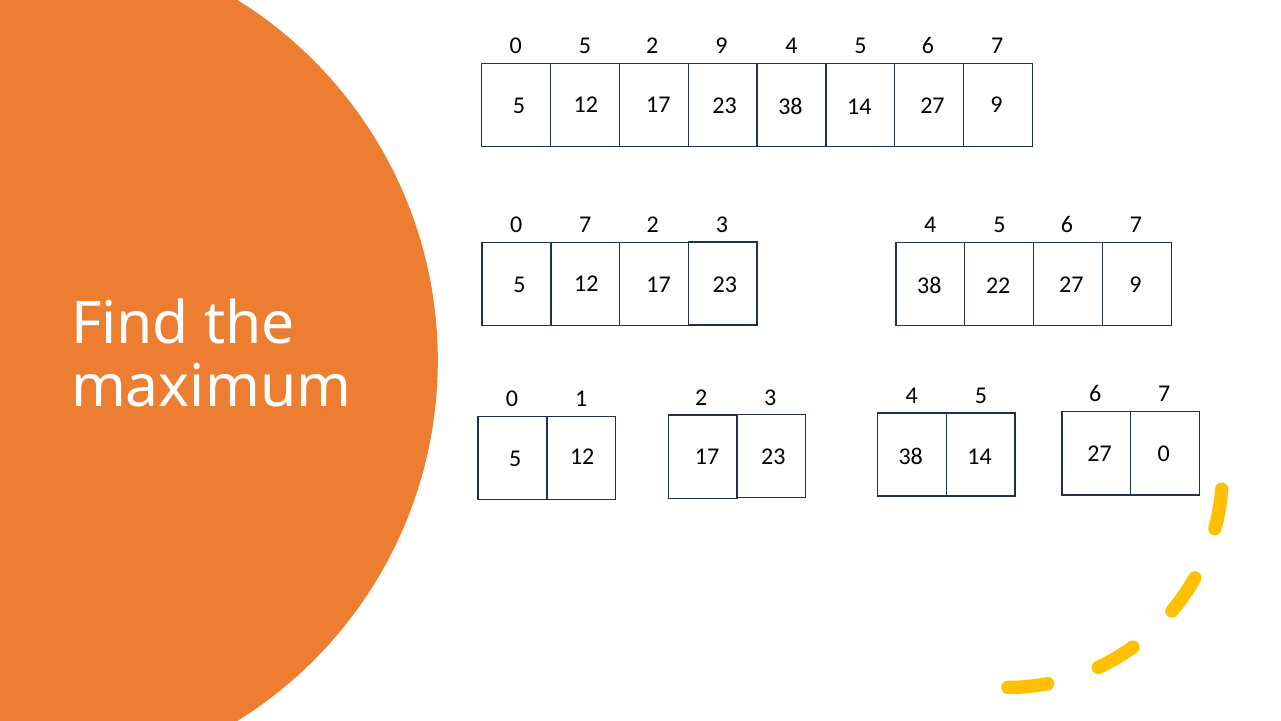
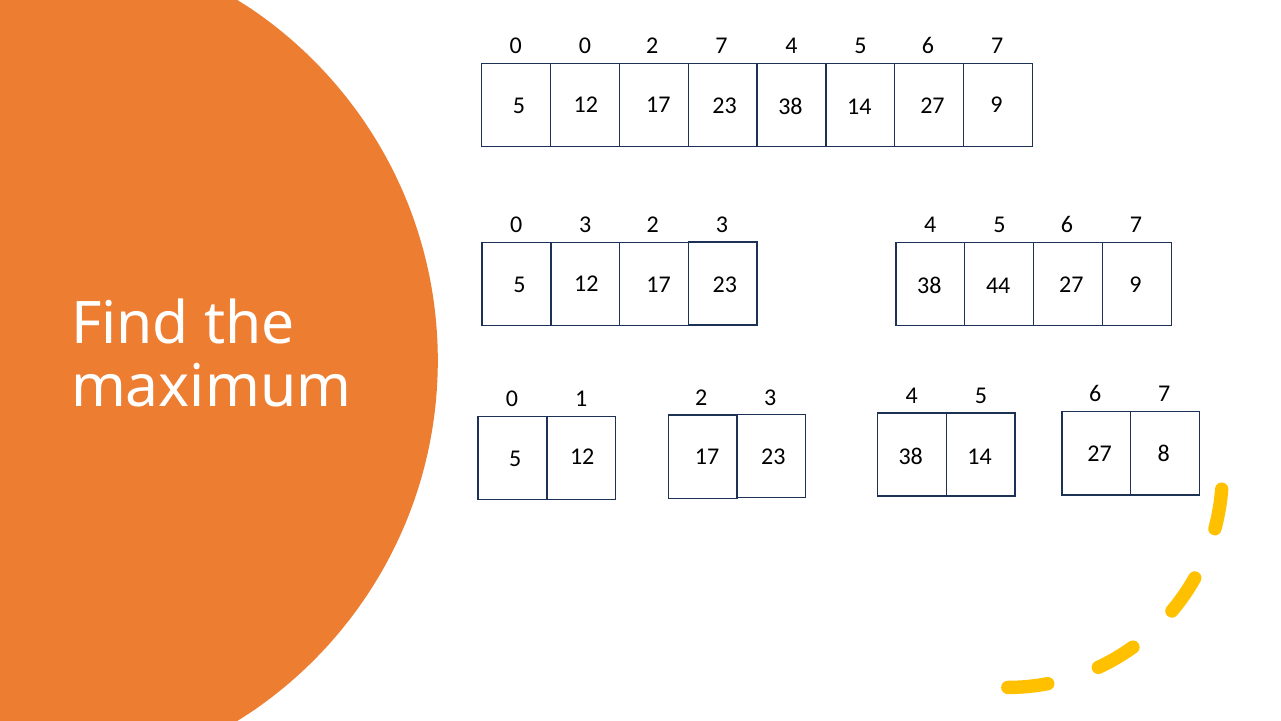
0 5: 5 -> 0 (585, 45)
2 9: 9 -> 7 (721, 45)
0 7: 7 -> 3 (585, 224)
22: 22 -> 44 (998, 286)
27 0: 0 -> 8 (1164, 453)
